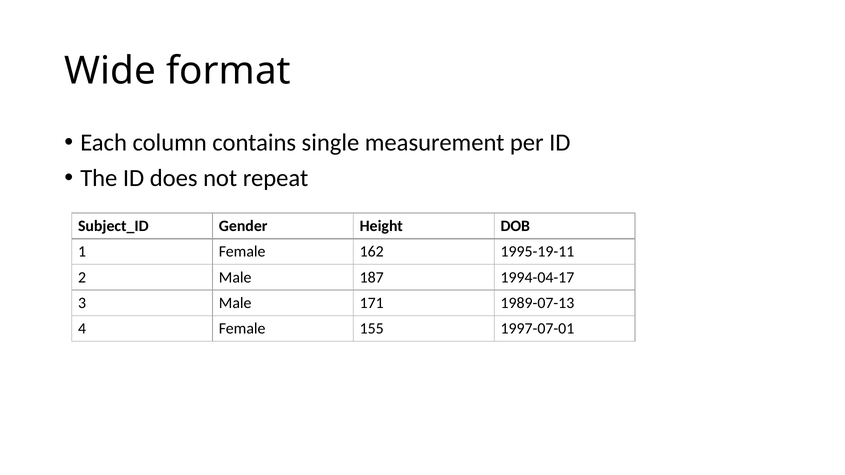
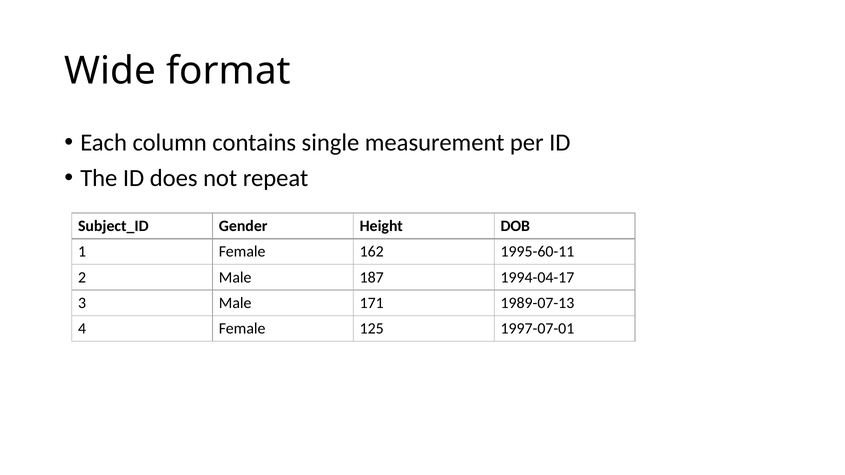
1995-19-11: 1995-19-11 -> 1995-60-11 (537, 252)
155: 155 -> 125 (372, 329)
